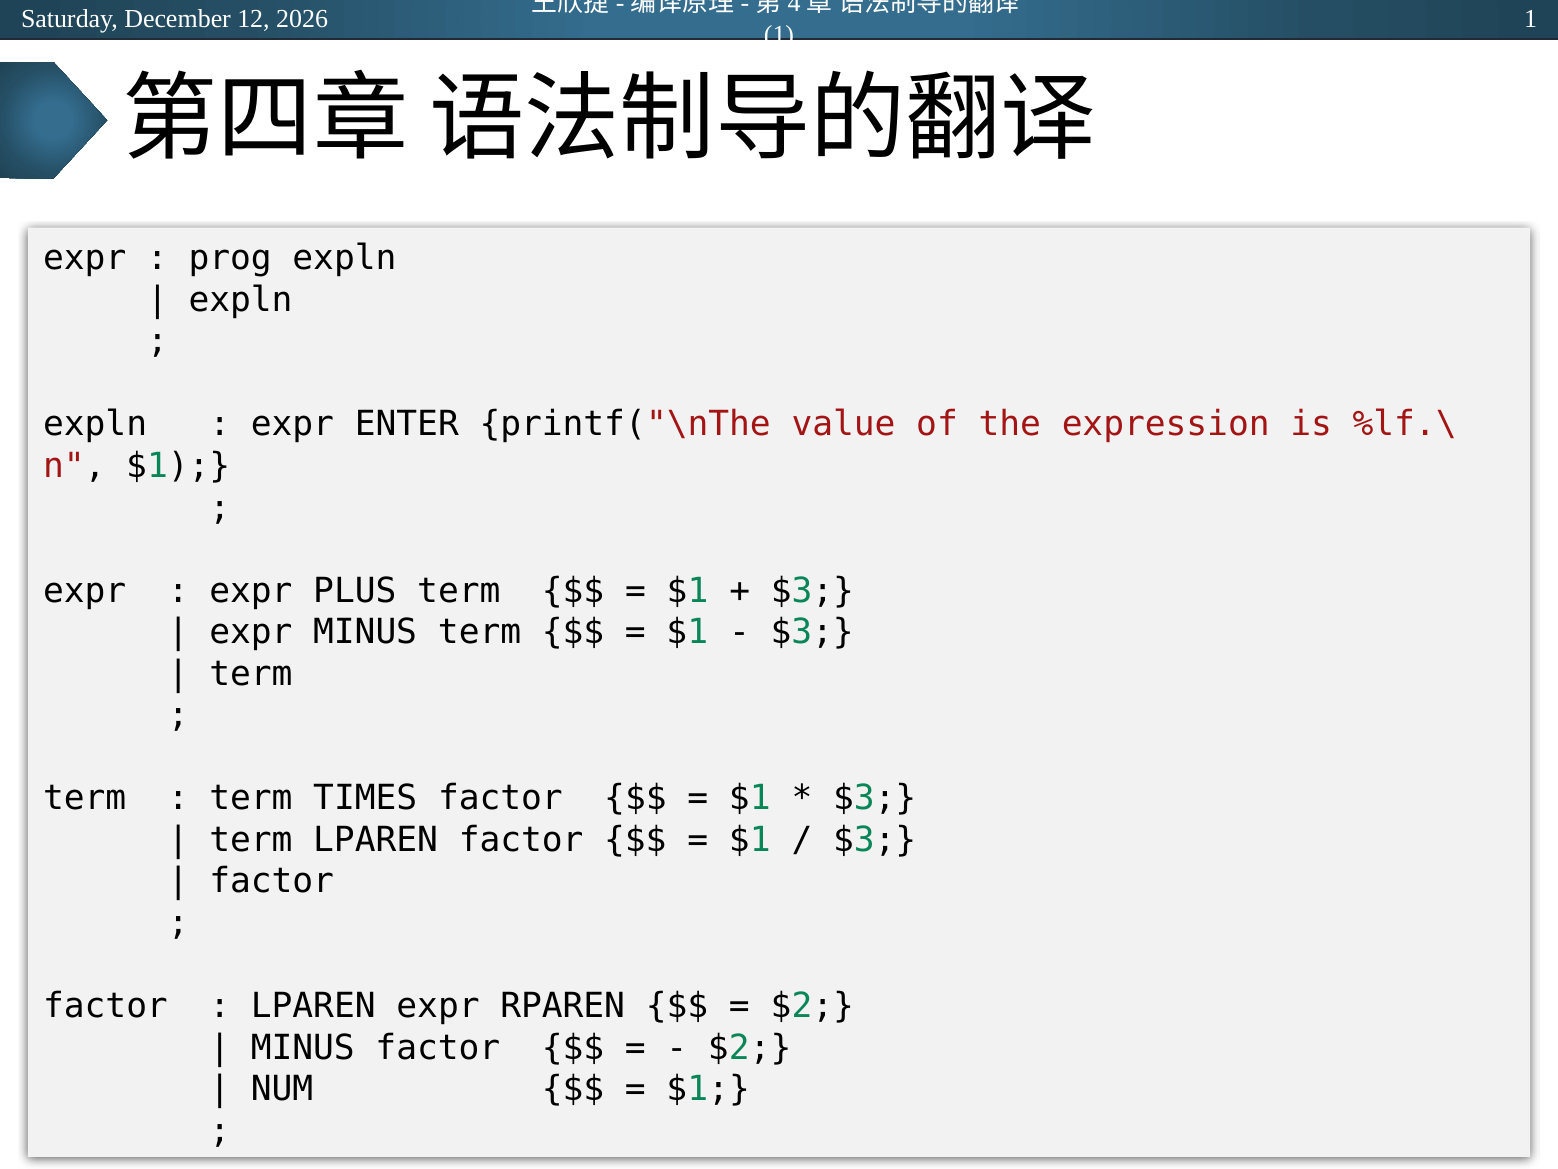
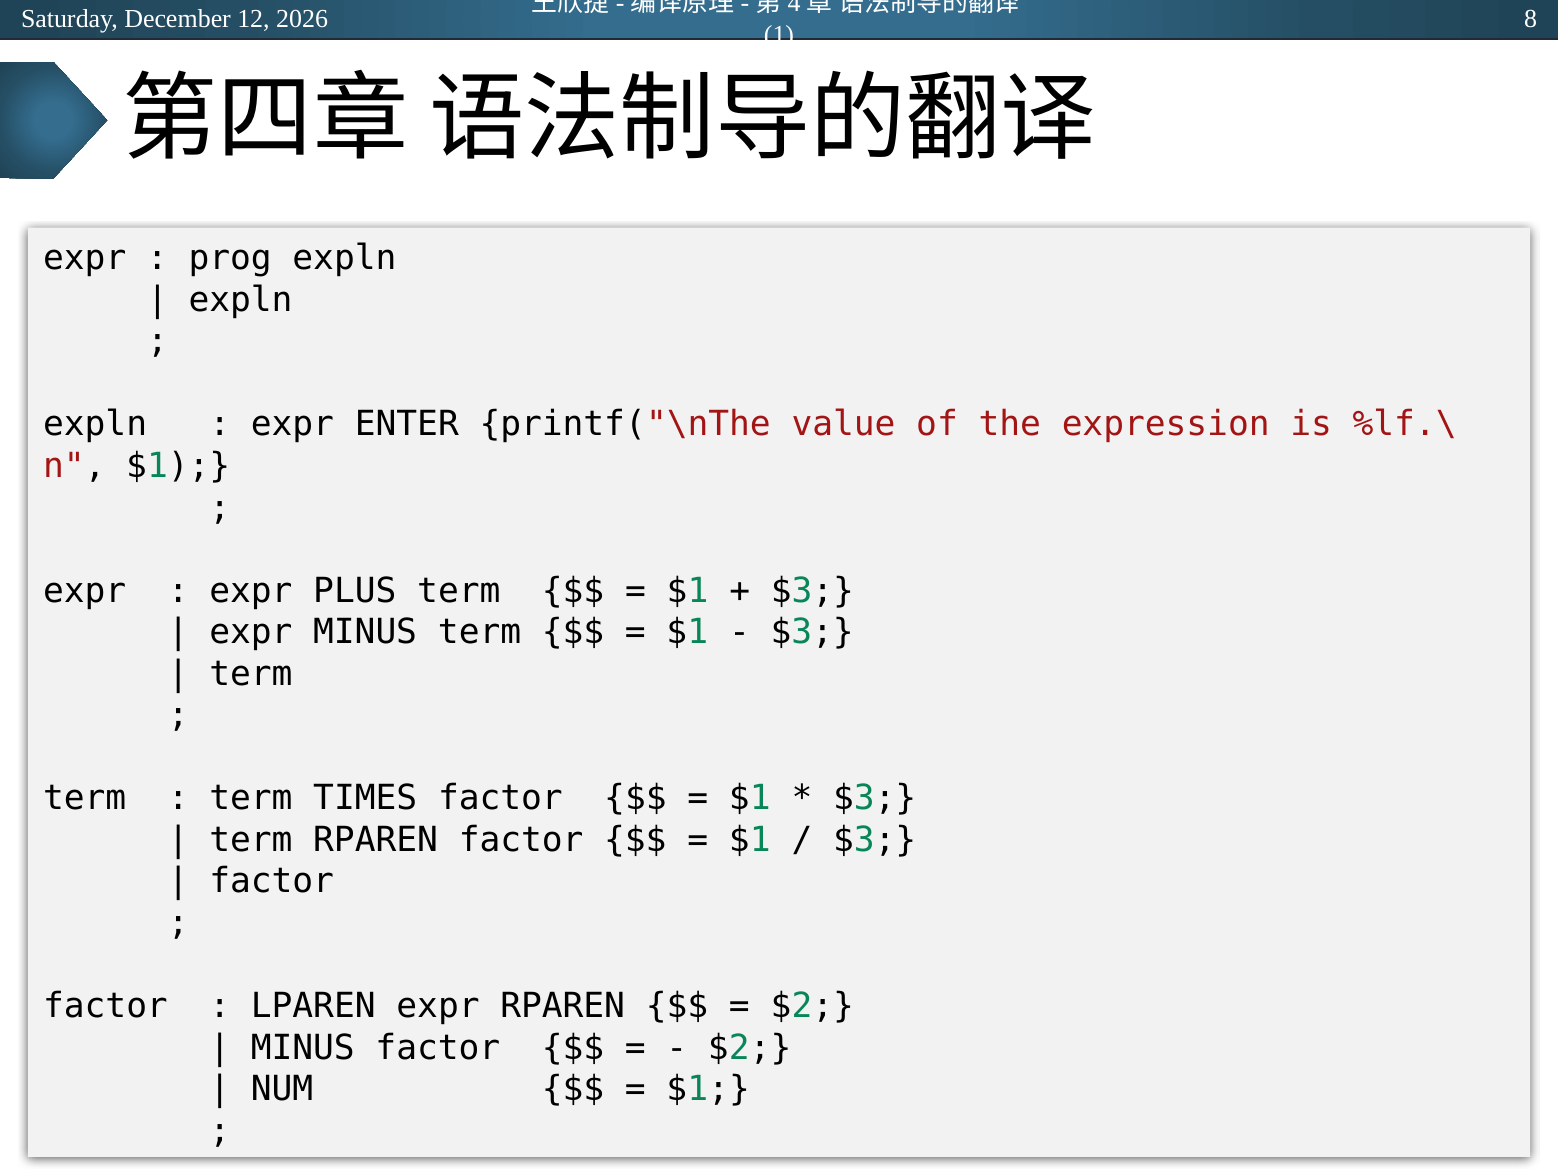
1: 1 -> 8 (1531, 19)
term LPAREN: LPAREN -> RPAREN (376, 840)
